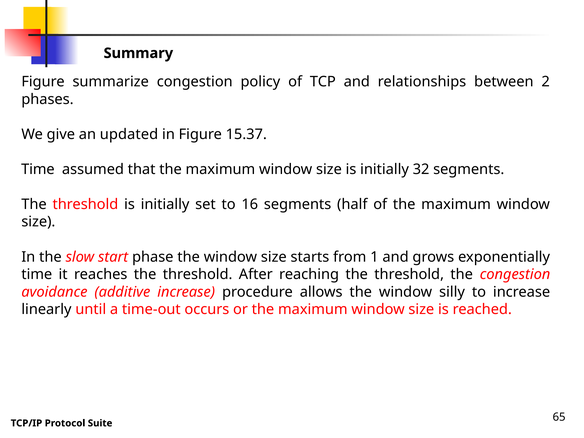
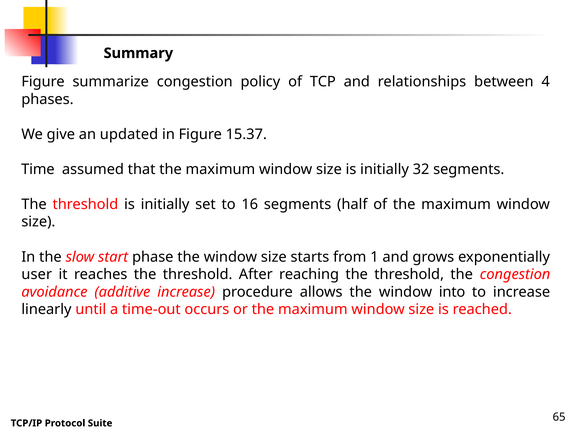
2: 2 -> 4 (546, 82)
time: time -> user (37, 274)
silly: silly -> into (452, 292)
